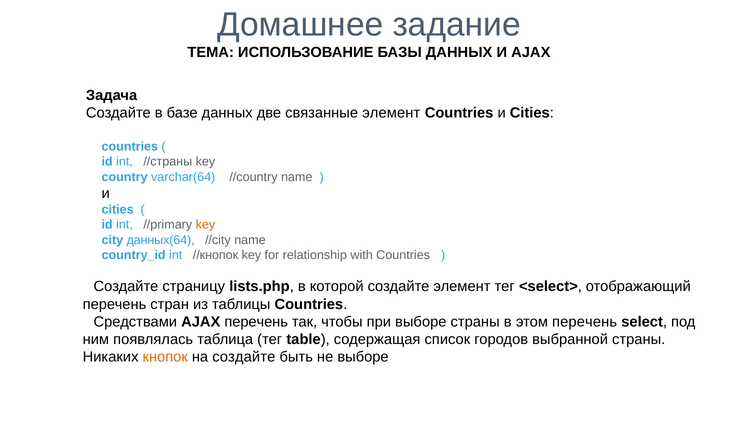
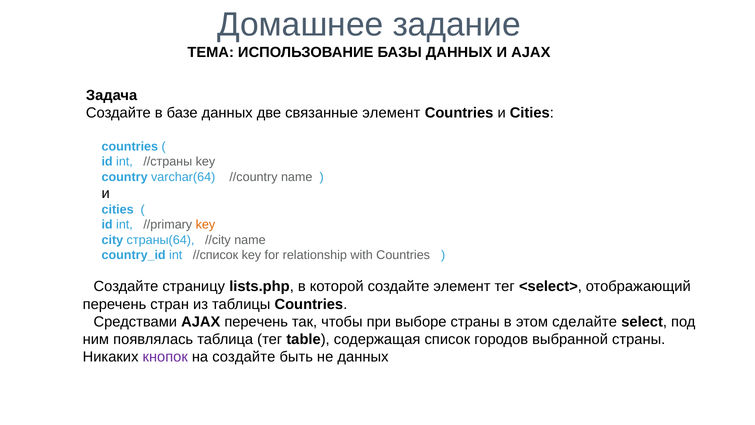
данных(64: данных(64 -> страны(64 (161, 240)
//кнопок: //кнопок -> //список (215, 255)
этом перечень: перечень -> сделайте (585, 322)
кнопок colour: orange -> purple (165, 357)
не выборе: выборе -> данных (363, 357)
